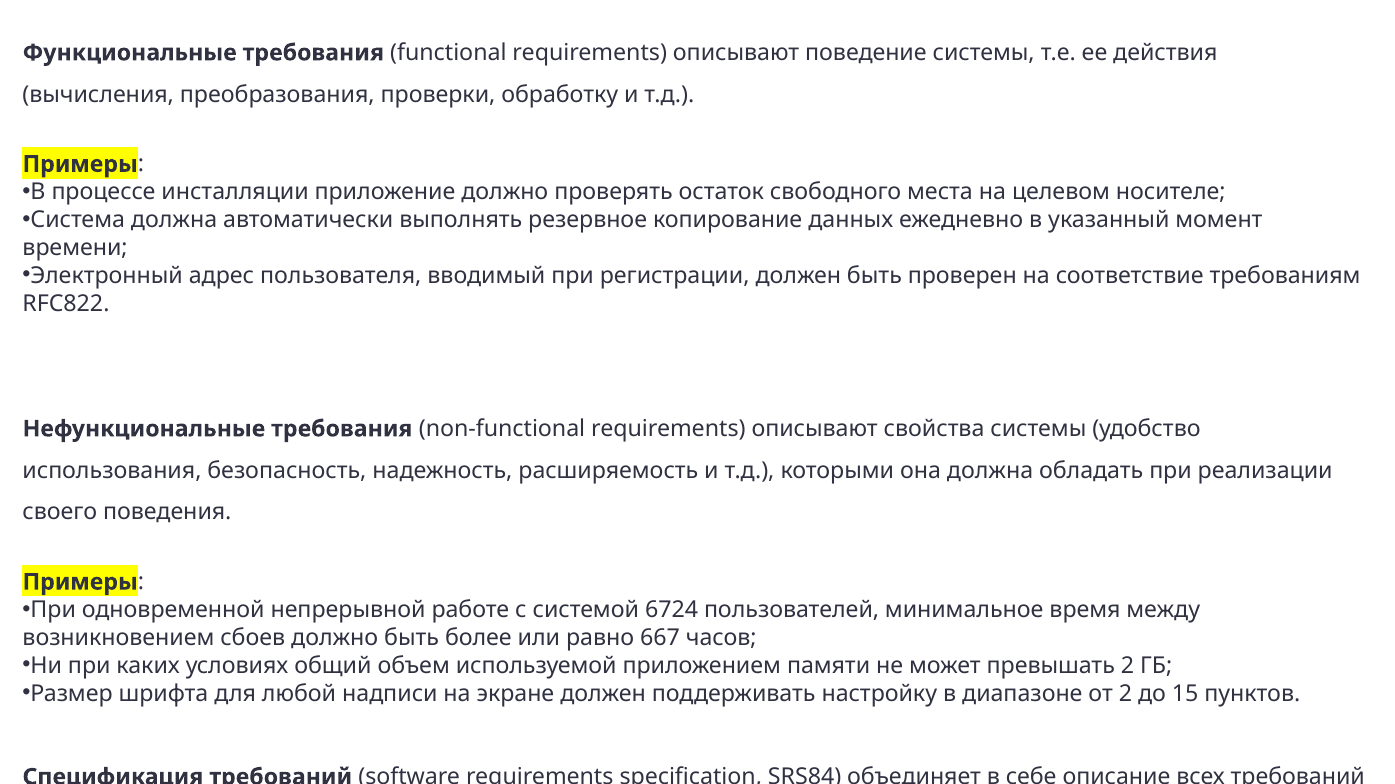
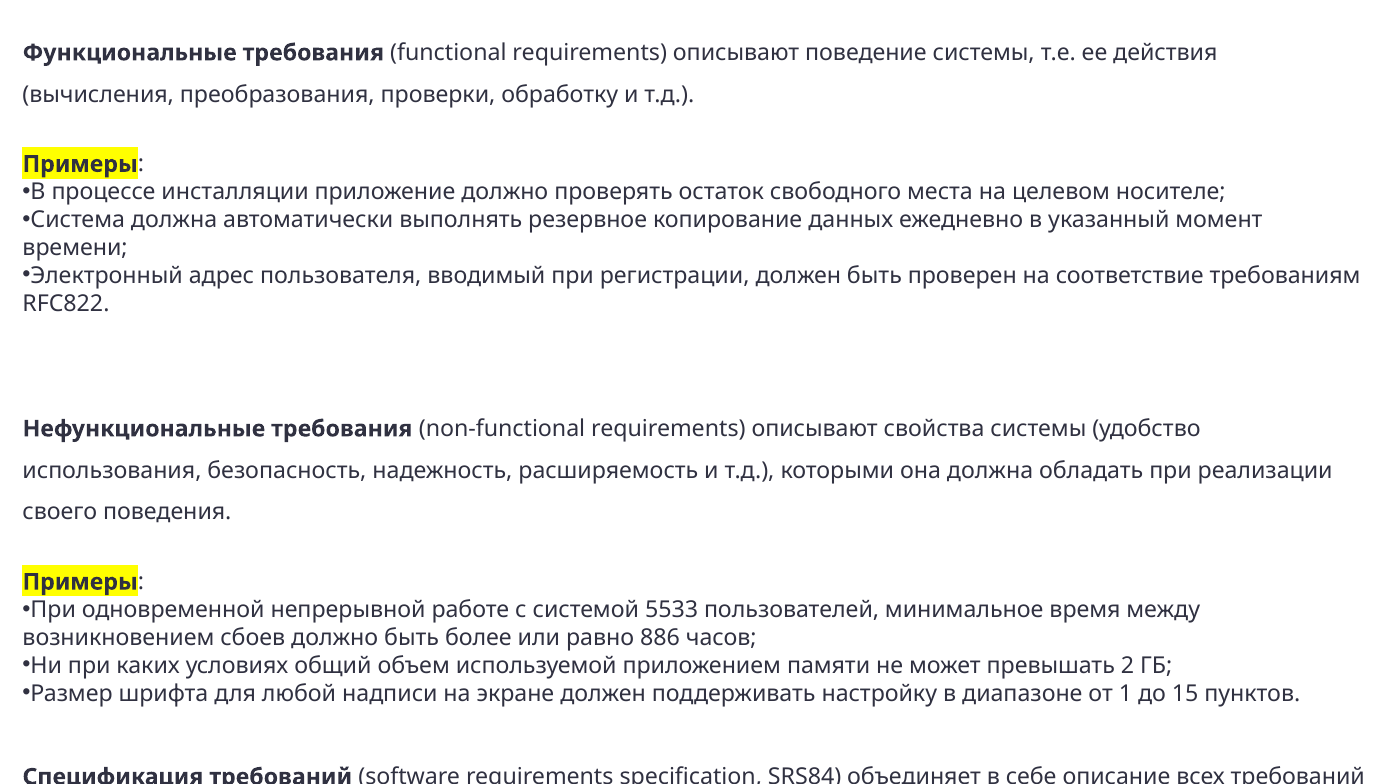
6724: 6724 -> 5533 (672, 610)
667: 667 -> 886 (660, 638)
от 2: 2 -> 1 (1125, 694)
